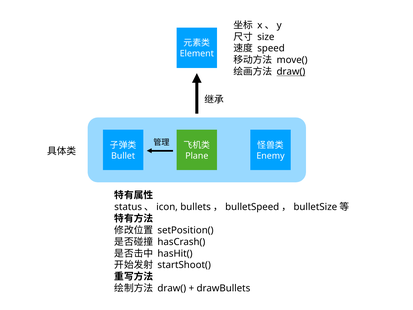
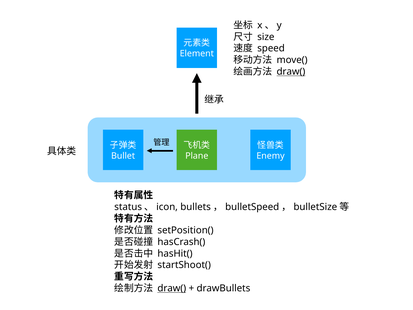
draw( underline: none -> present (172, 288)
